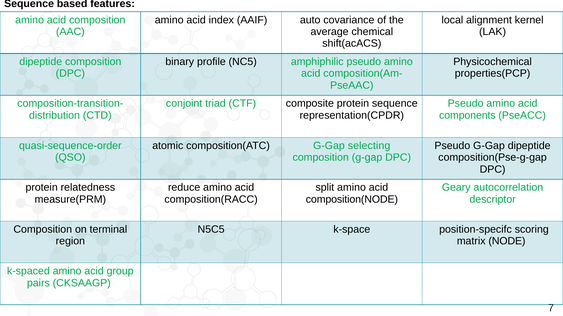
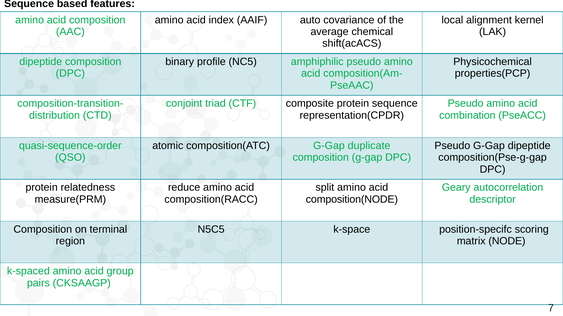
components: components -> combination (467, 116)
selecting: selecting -> duplicate (369, 146)
